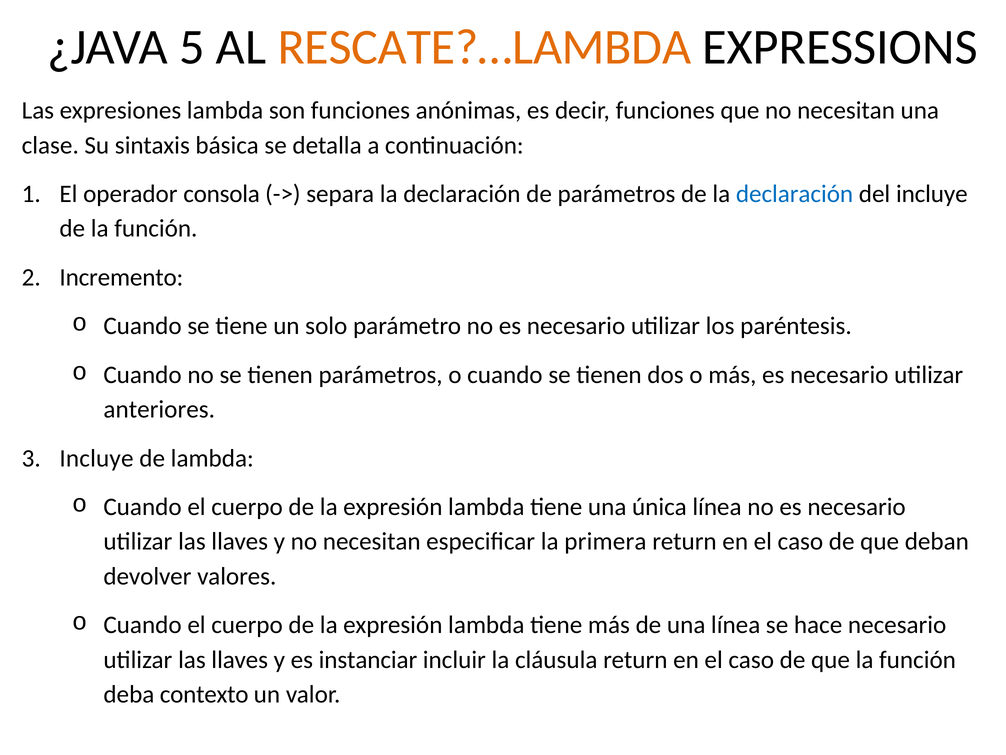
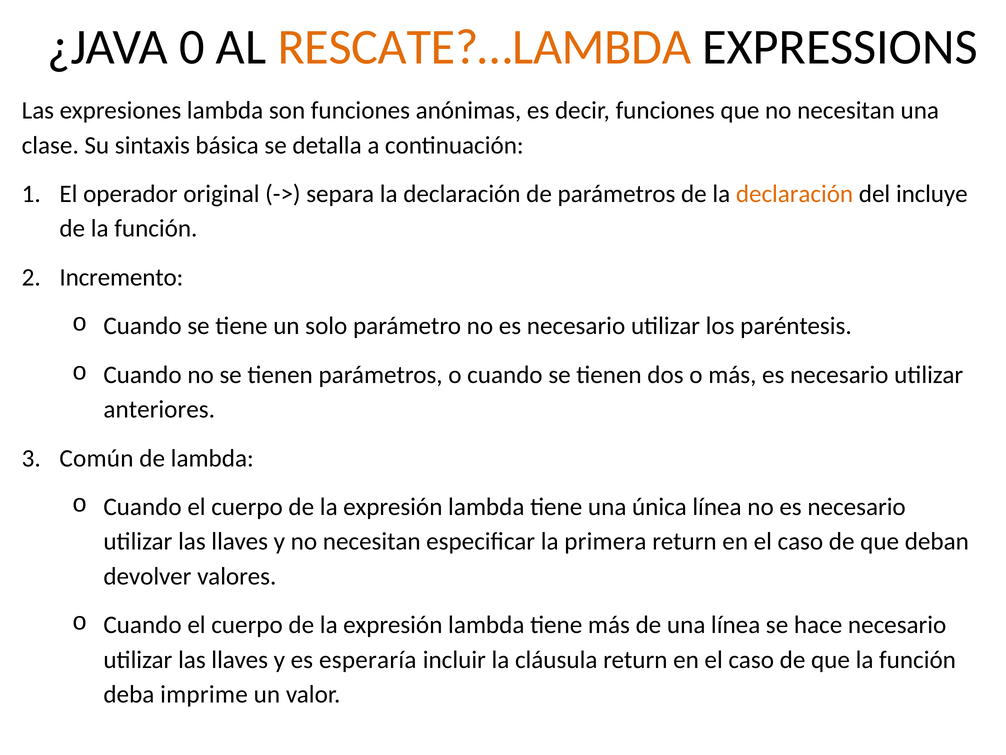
5: 5 -> 0 (192, 47)
consola: consola -> original (221, 194)
declaración colour: blue -> orange (795, 194)
Incluye: Incluye -> Común (96, 458)
instanciar: instanciar -> esperaría (368, 659)
contexto: contexto -> imprime (204, 694)
